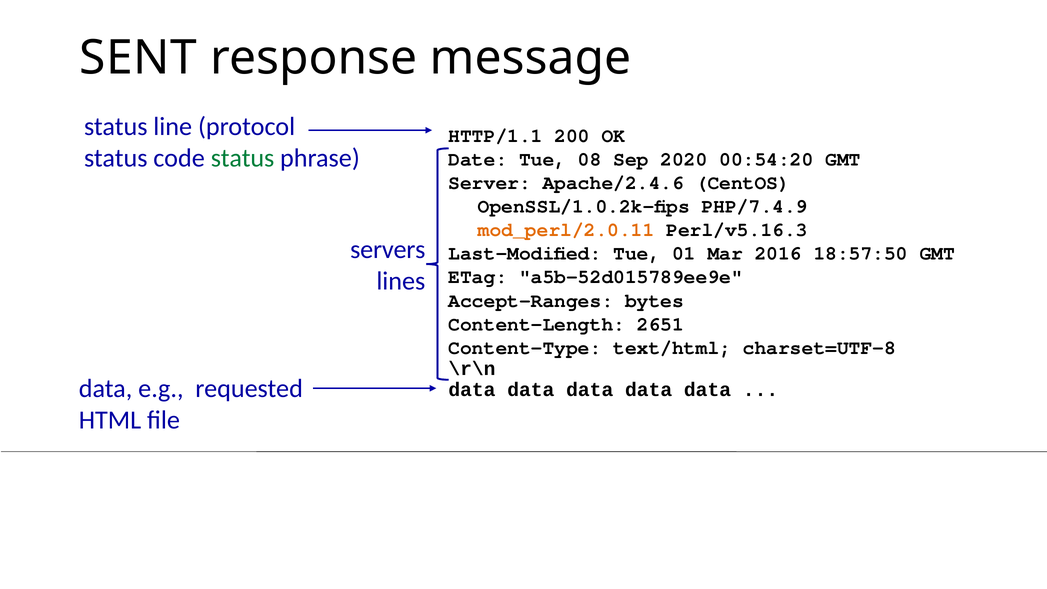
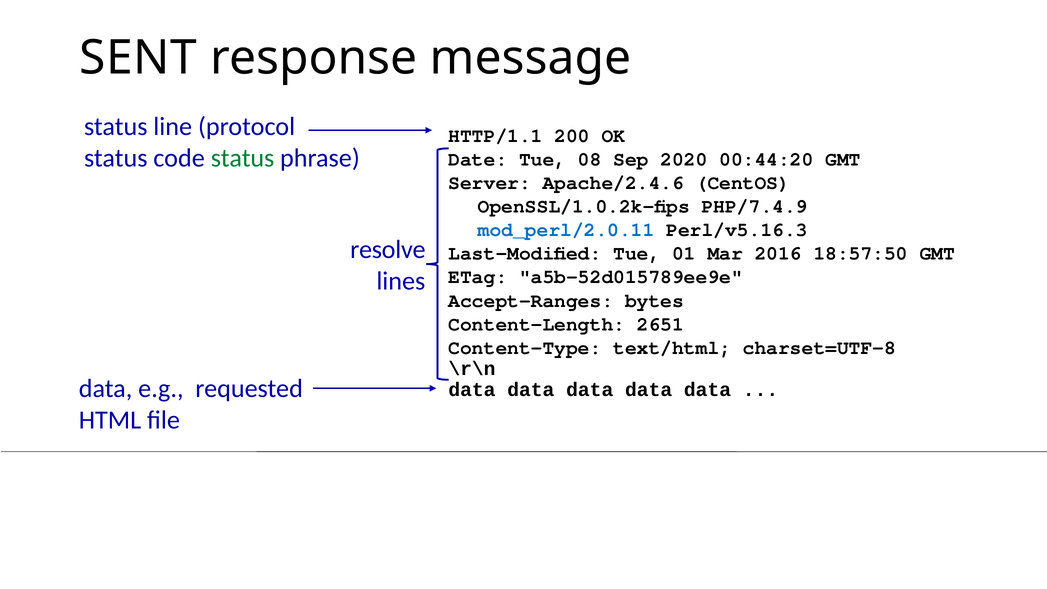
00:54:20: 00:54:20 -> 00:44:20 (766, 159)
mod_perl/2.0.11 colour: orange -> blue (566, 230)
servers: servers -> resolve (388, 249)
